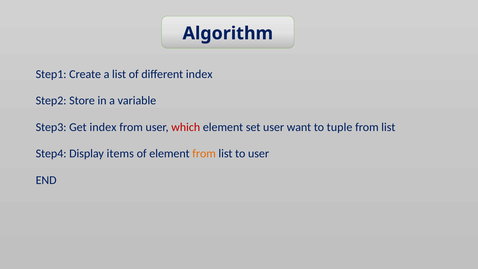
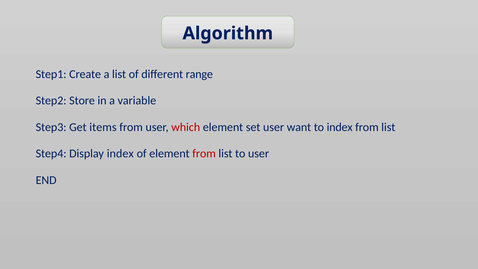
different index: index -> range (199, 74)
Get index: index -> items (103, 127)
to tuple: tuple -> index (340, 127)
Display items: items -> index (120, 154)
from colour: orange -> red (204, 154)
